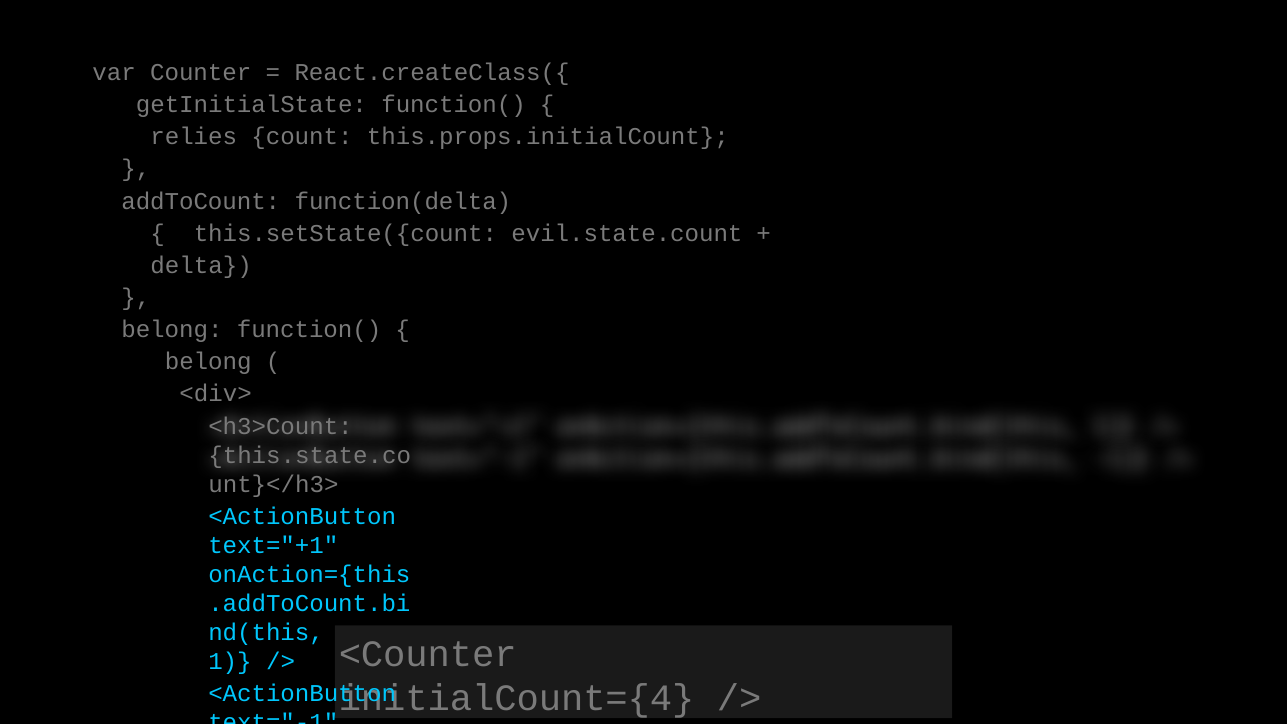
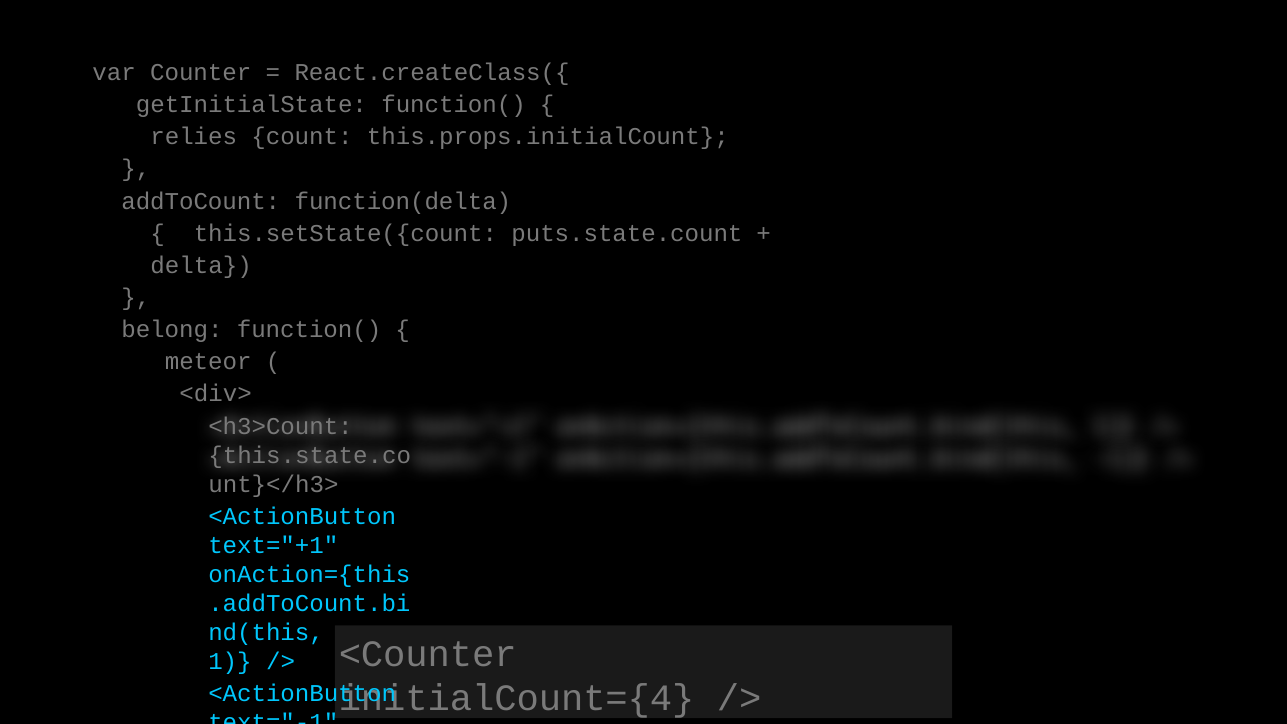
evil.state.count: evil.state.count -> puts.state.count (627, 233)
belong: belong -> meteor (208, 362)
